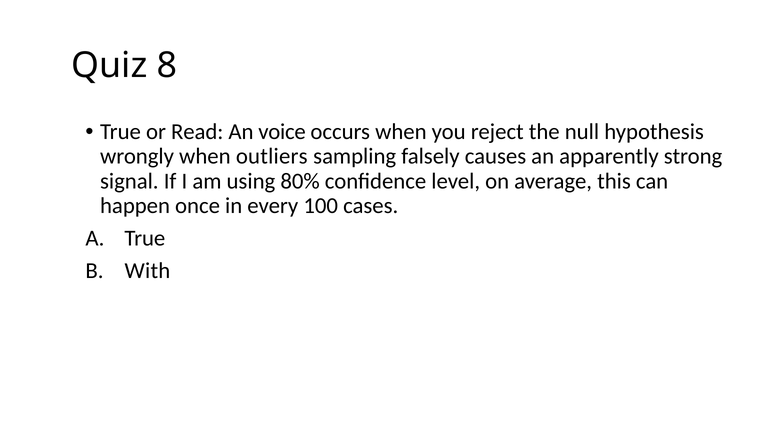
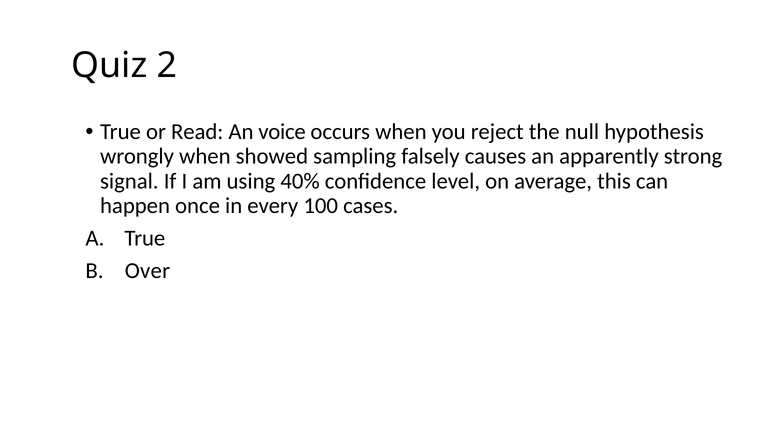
8: 8 -> 2 (167, 66)
outliers: outliers -> showed (272, 157)
80%: 80% -> 40% (300, 181)
With: With -> Over (147, 271)
